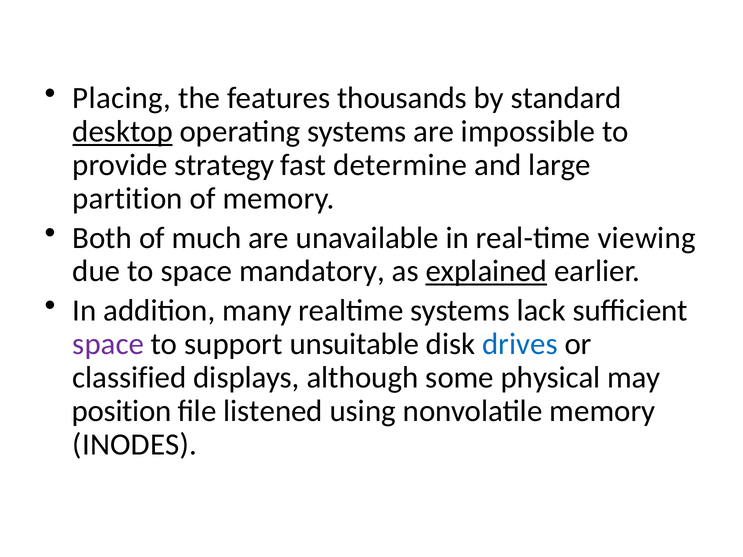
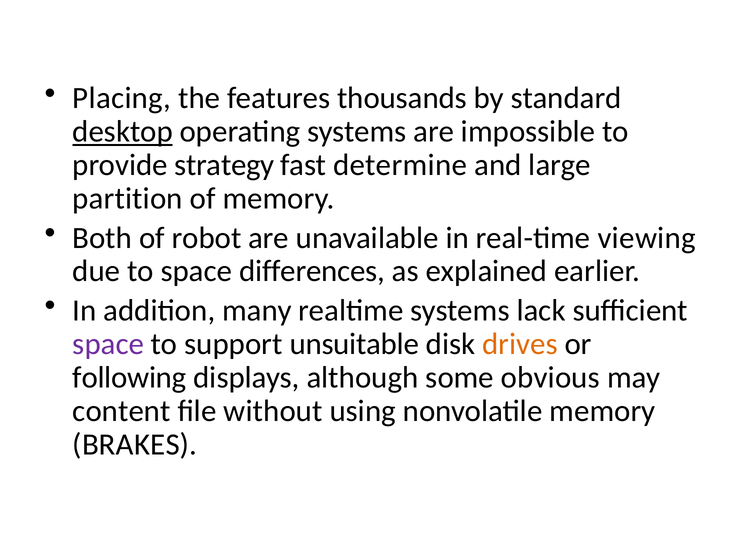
much: much -> robot (207, 238)
mandatory: mandatory -> differences (312, 271)
explained underline: present -> none (486, 271)
drives colour: blue -> orange (520, 344)
classified: classified -> following (129, 378)
physical: physical -> obvious (550, 378)
position: position -> content (122, 411)
listened: listened -> without (273, 411)
INODES: INODES -> BRAKES (135, 445)
